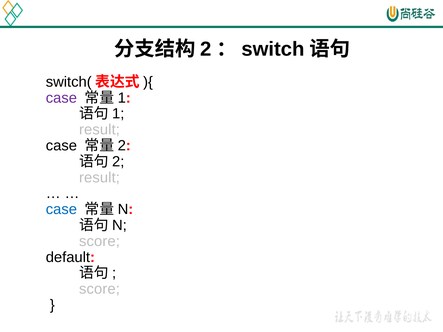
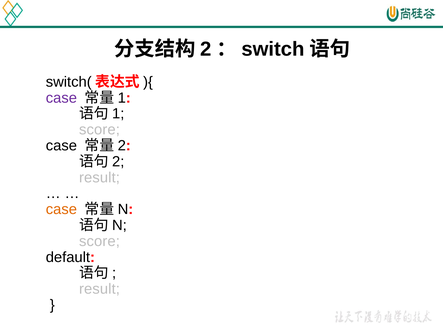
result: result -> score (99, 130)
case colour: blue -> orange (61, 210)
score: score -> result (99, 289)
